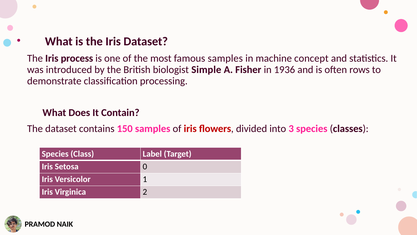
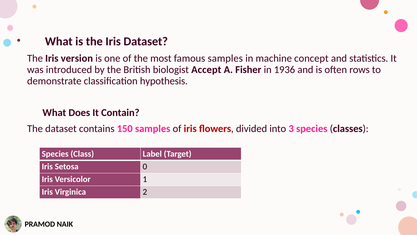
process: process -> version (77, 58)
Simple: Simple -> Accept (206, 70)
processing: processing -> hypothesis (164, 81)
